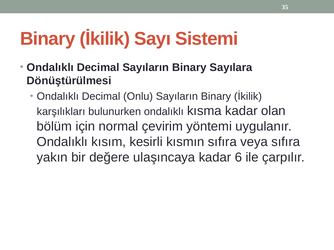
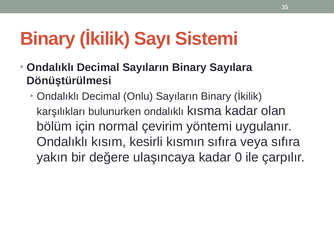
6: 6 -> 0 (238, 158)
